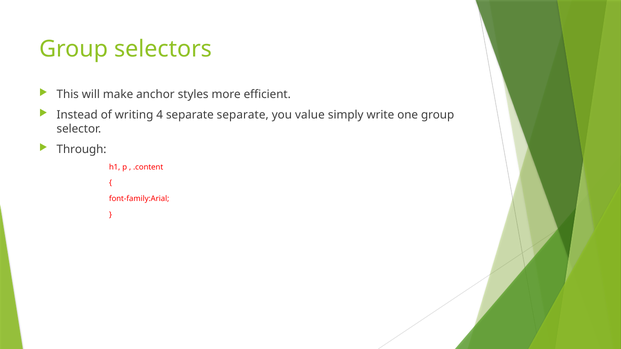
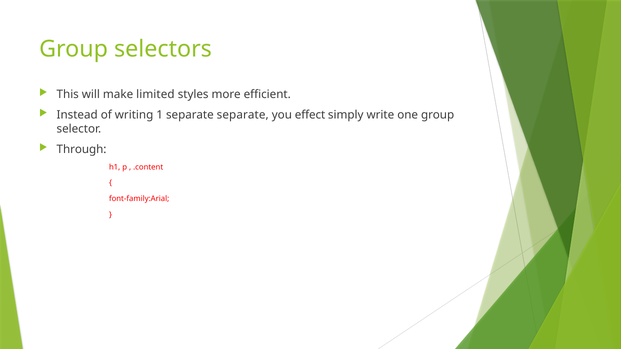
anchor: anchor -> limited (155, 95)
4: 4 -> 1 (160, 115)
value: value -> effect (310, 115)
